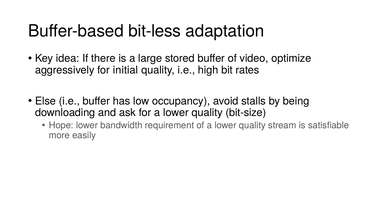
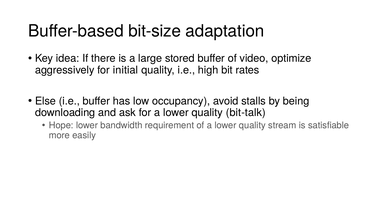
bit-less: bit-less -> bit-size (155, 31)
bit-size: bit-size -> bit-talk (246, 112)
